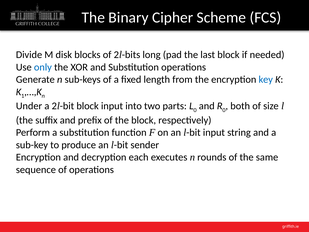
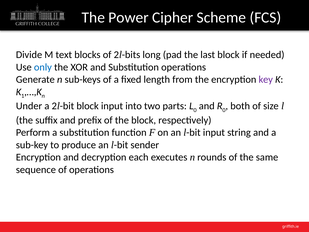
Binary: Binary -> Power (129, 18)
disk: disk -> text (64, 55)
key colour: blue -> purple (266, 79)
